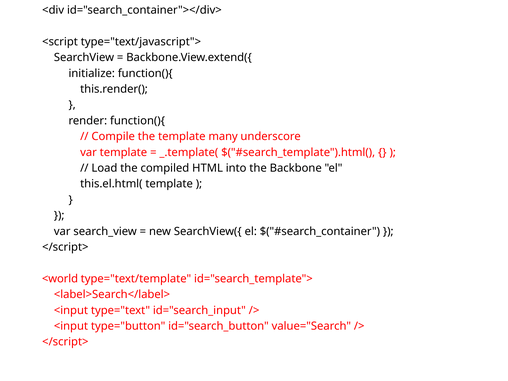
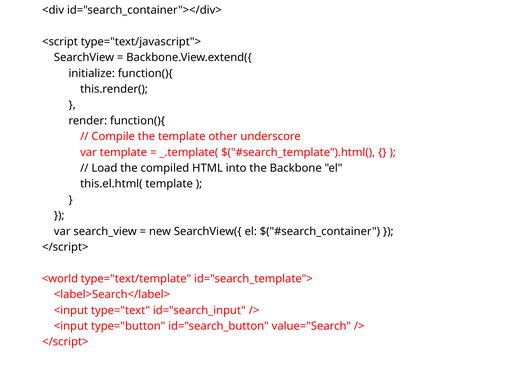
many: many -> other (223, 136)
